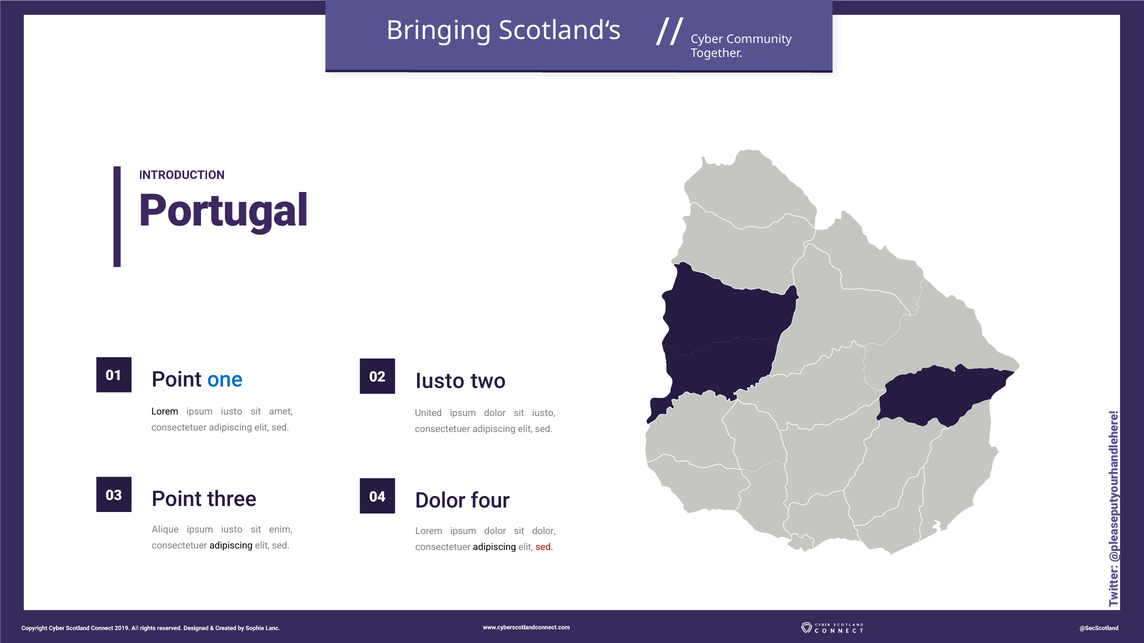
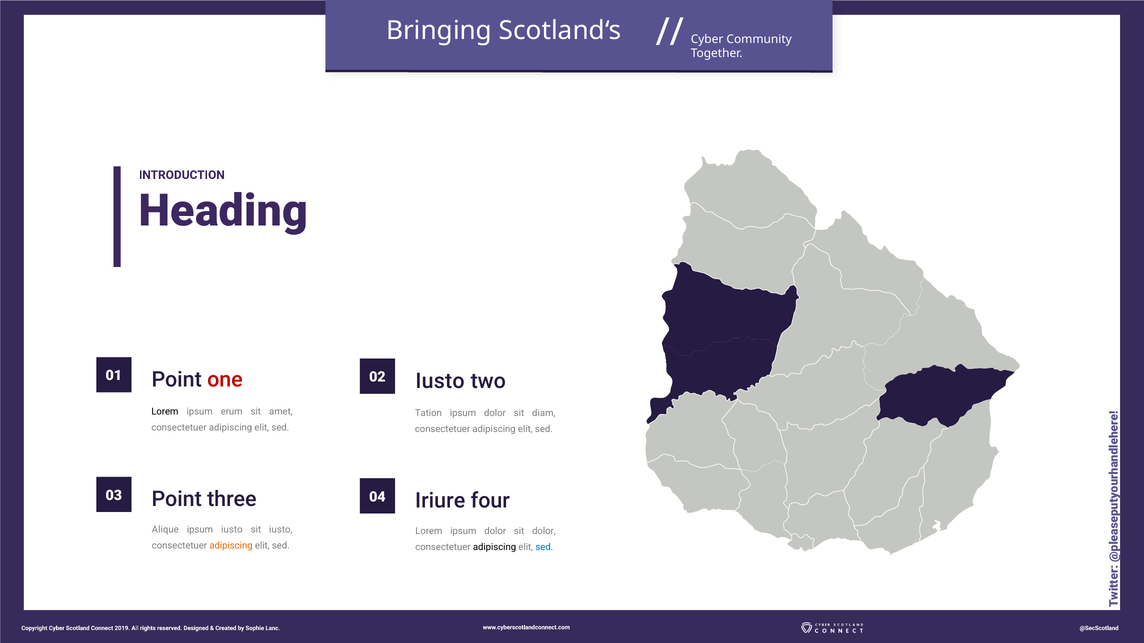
Portugal: Portugal -> Heading (223, 211)
one colour: blue -> red (225, 380)
iusto: iusto -> erum (232, 412)
United: United -> Tation (428, 413)
sit iusto: iusto -> diam (544, 413)
Dolor: Dolor -> Iriure (440, 501)
sit enim: enim -> iusto (281, 530)
adipiscing colour: black -> orange (231, 546)
sed colour: red -> blue (544, 547)
